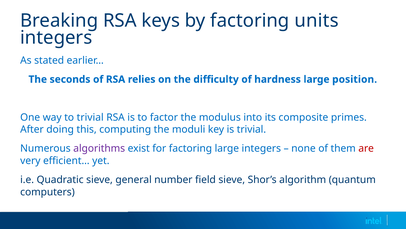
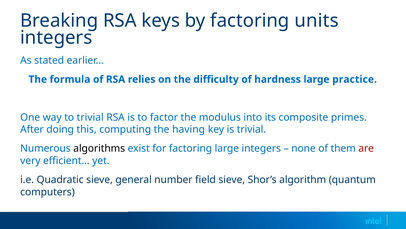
seconds: seconds -> formula (70, 79)
position: position -> practice (355, 79)
moduli: moduli -> having (189, 129)
algorithms colour: purple -> black (99, 148)
